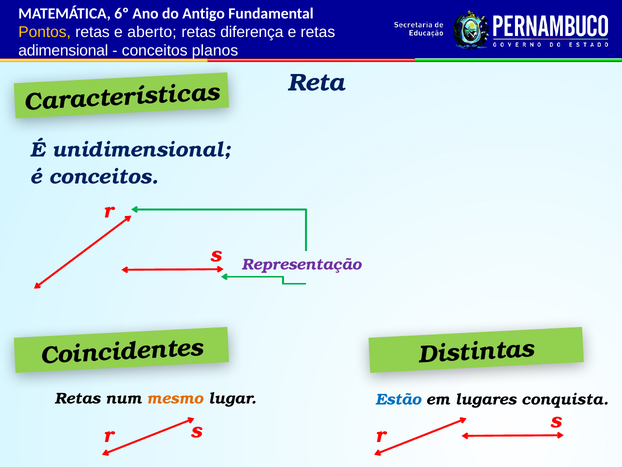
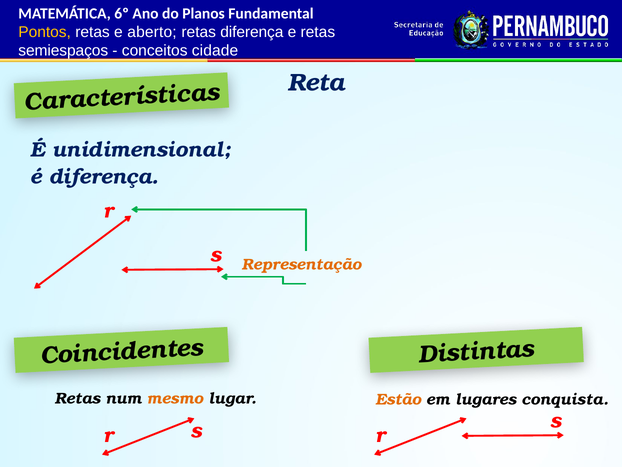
Antigo: Antigo -> Planos (204, 13)
adimensional: adimensional -> semiespaços (63, 51)
planos: planos -> cidade (215, 51)
é conceitos: conceitos -> diferença (104, 177)
Representação colour: purple -> orange (302, 264)
Estão colour: blue -> orange (398, 399)
